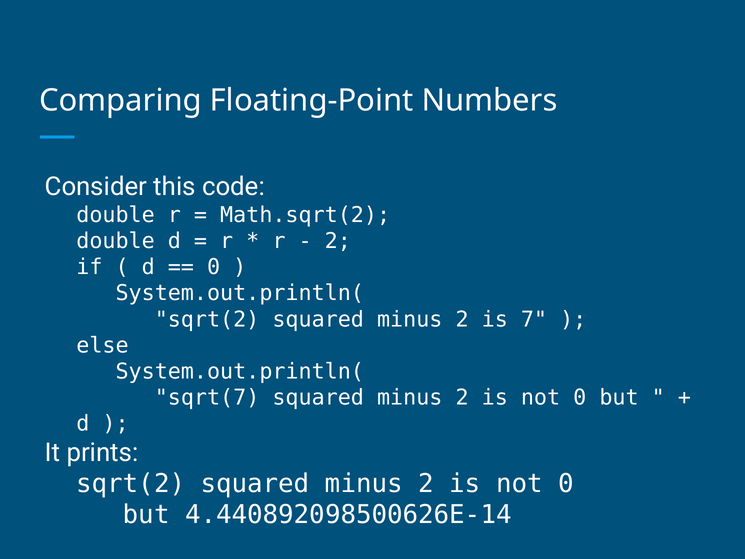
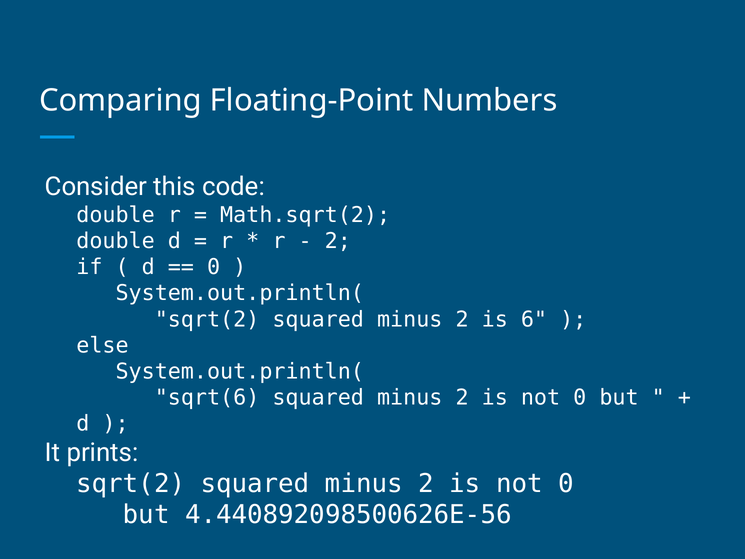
7: 7 -> 6 (534, 319)
sqrt(7: sqrt(7 -> sqrt(6 (207, 397)
4.440892098500626E-14: 4.440892098500626E-14 -> 4.440892098500626E-56 (348, 514)
